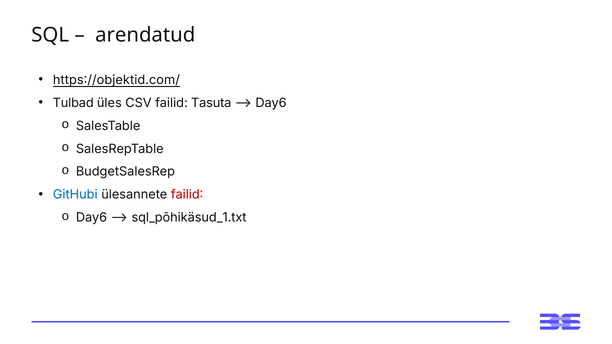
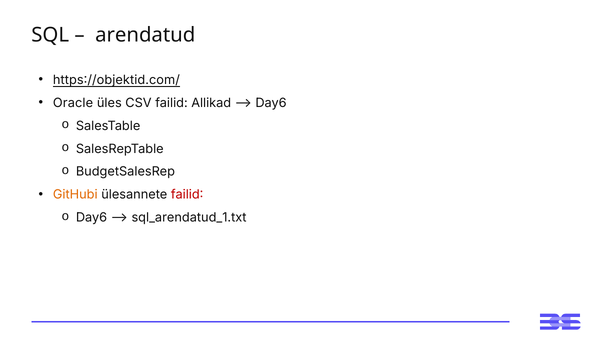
Tulbad: Tulbad -> Oracle (73, 103)
Tasuta: Tasuta -> Allikad (211, 103)
GitHubi colour: blue -> orange (75, 195)
sql_põhikäsud_1.txt: sql_põhikäsud_1.txt -> sql_arendatud_1.txt (189, 218)
